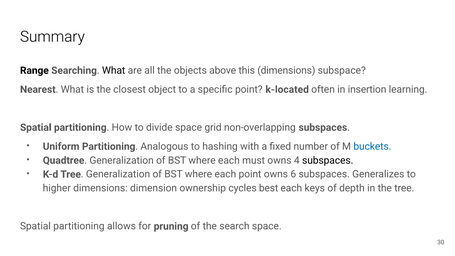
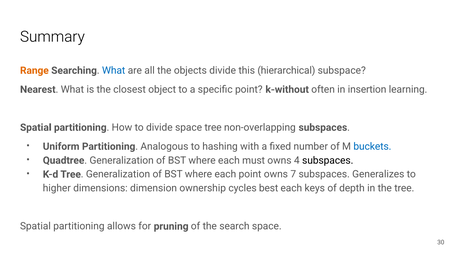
Range colour: black -> orange (34, 70)
What colour: black -> blue (114, 70)
objects above: above -> divide (223, 70)
this dimensions: dimensions -> hierarchical (286, 70)
k-located: k-located -> k-without (287, 89)
space grid: grid -> tree (213, 127)
6: 6 -> 7 (293, 174)
